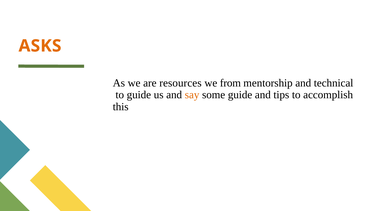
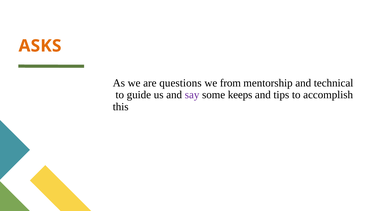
resources: resources -> questions (180, 83)
say colour: orange -> purple (192, 95)
some guide: guide -> keeps (240, 95)
